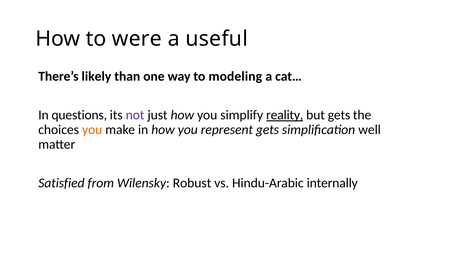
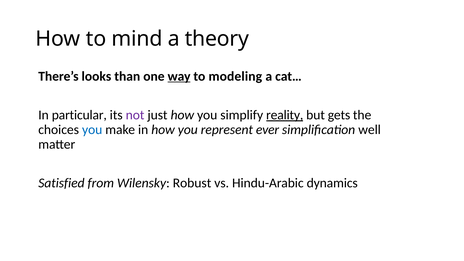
were: were -> mind (137, 39)
useful: useful -> theory (217, 39)
likely: likely -> looks (96, 76)
way underline: none -> present (179, 76)
questions: questions -> particular (79, 115)
you colour: orange -> blue (92, 130)
represent gets: gets -> ever (268, 130)
internally: internally -> dynamics (332, 183)
